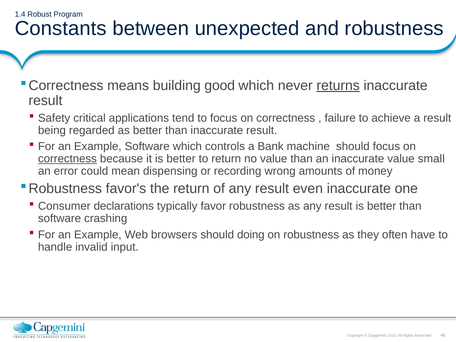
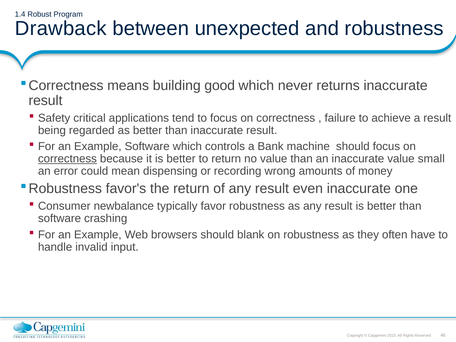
Constants: Constants -> Drawback (61, 28)
returns underline: present -> none (338, 86)
declarations: declarations -> newbalance (124, 206)
doing: doing -> blank (251, 235)
